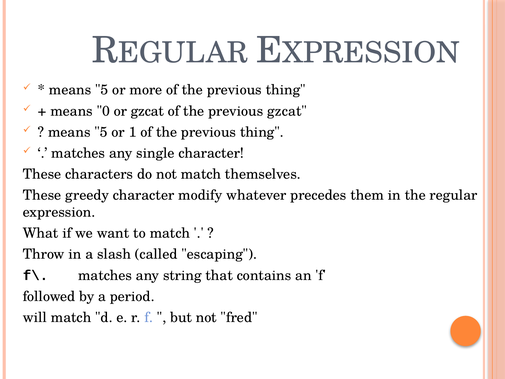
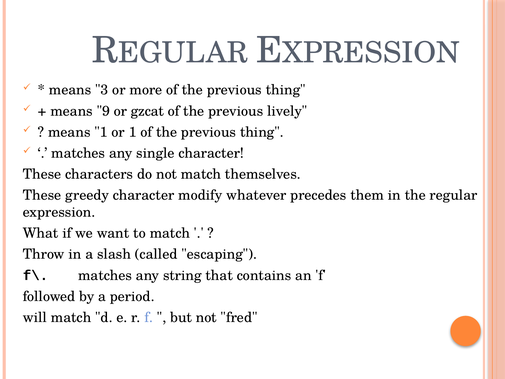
5: 5 -> 3 (102, 90)
0: 0 -> 9 (103, 111)
previous gzcat: gzcat -> lively (287, 111)
5: 5 -> 1 (101, 132)
